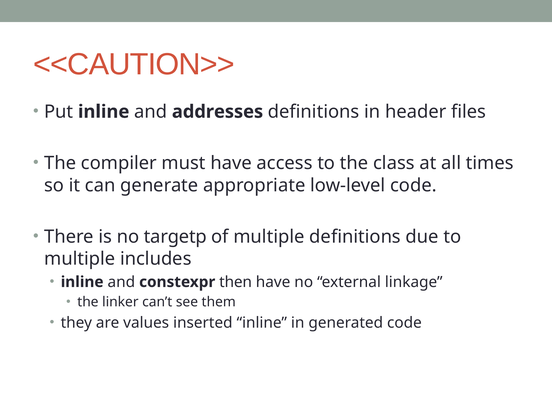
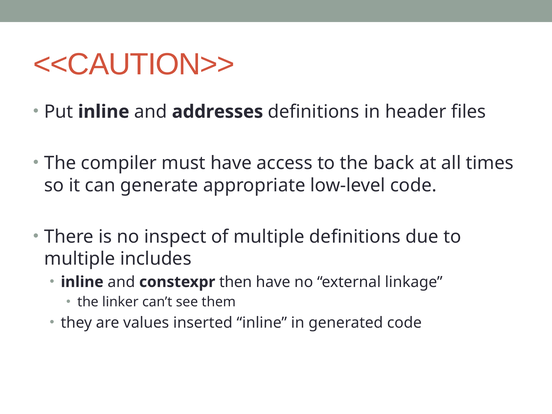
class: class -> back (394, 163)
targetp: targetp -> inspect (175, 237)
